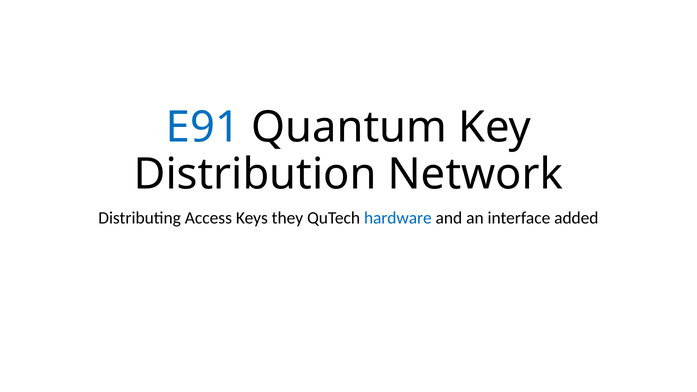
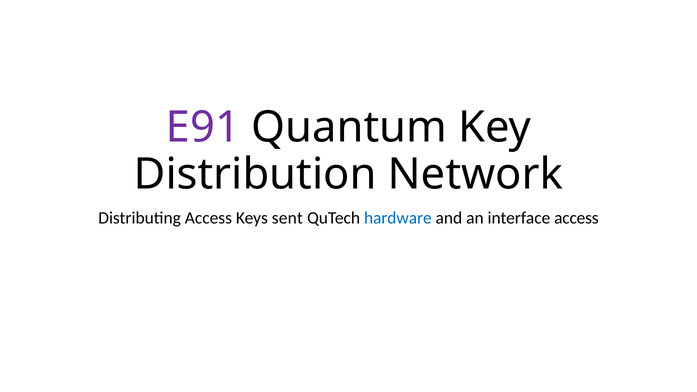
E91 colour: blue -> purple (203, 127)
they: they -> sent (287, 218)
interface added: added -> access (576, 218)
